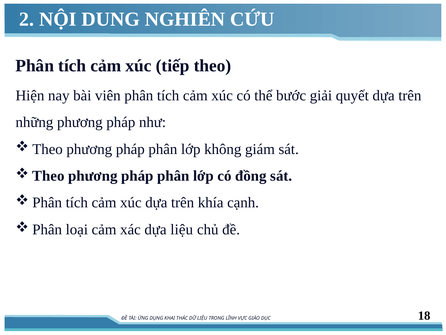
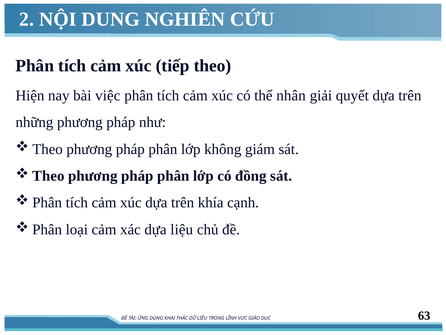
viên: viên -> việc (108, 95)
bước: bước -> nhân (291, 95)
18: 18 -> 63 (424, 315)
